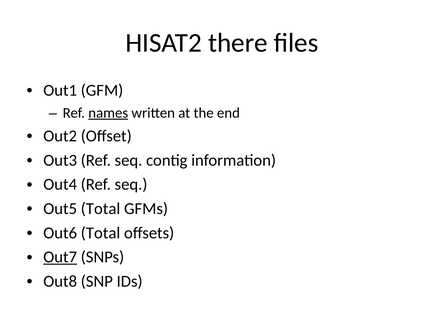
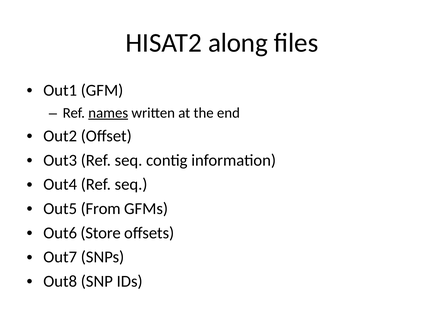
there: there -> along (238, 43)
Out5 Total: Total -> From (101, 209)
Out6 Total: Total -> Store (101, 233)
Out7 underline: present -> none (60, 257)
